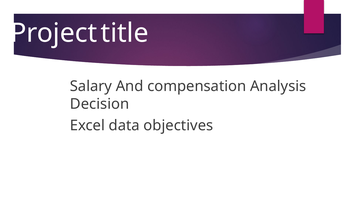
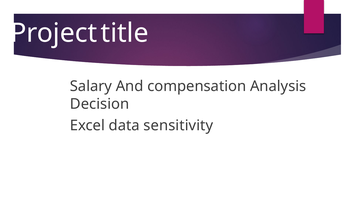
objectives: objectives -> sensitivity (178, 125)
